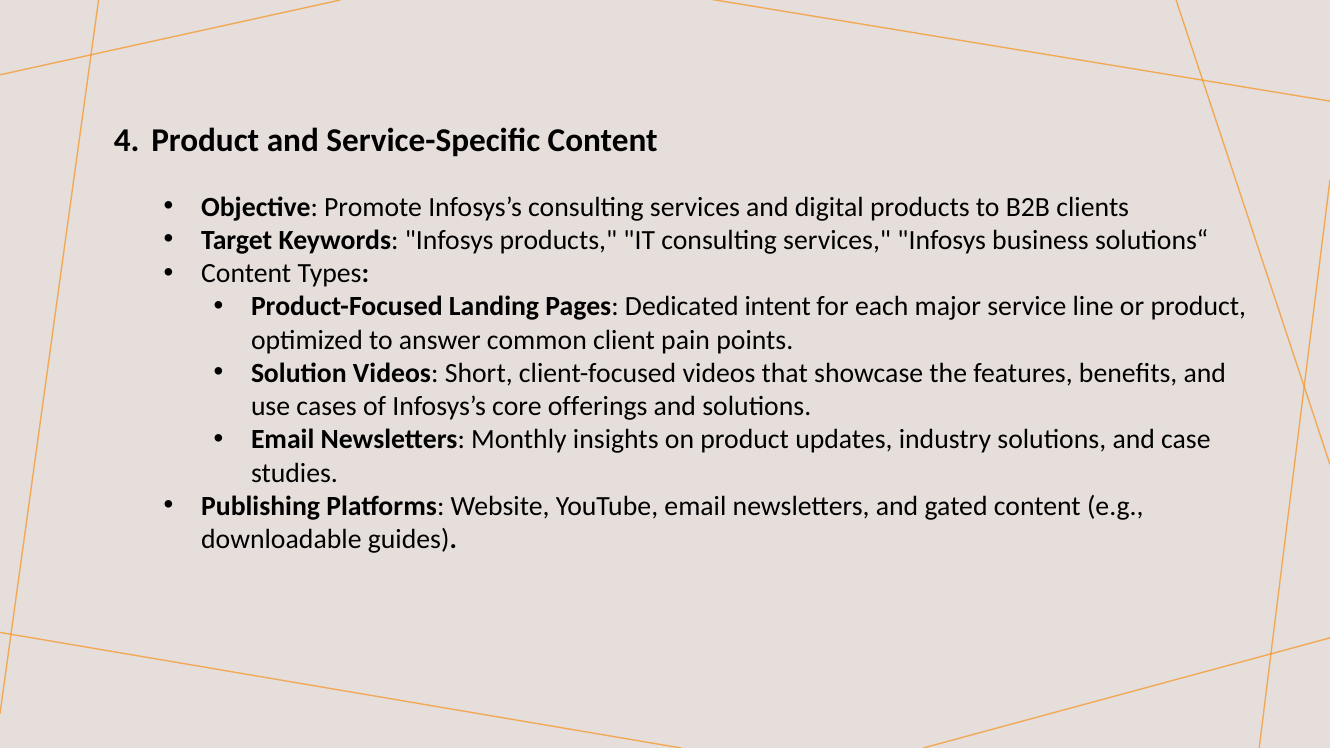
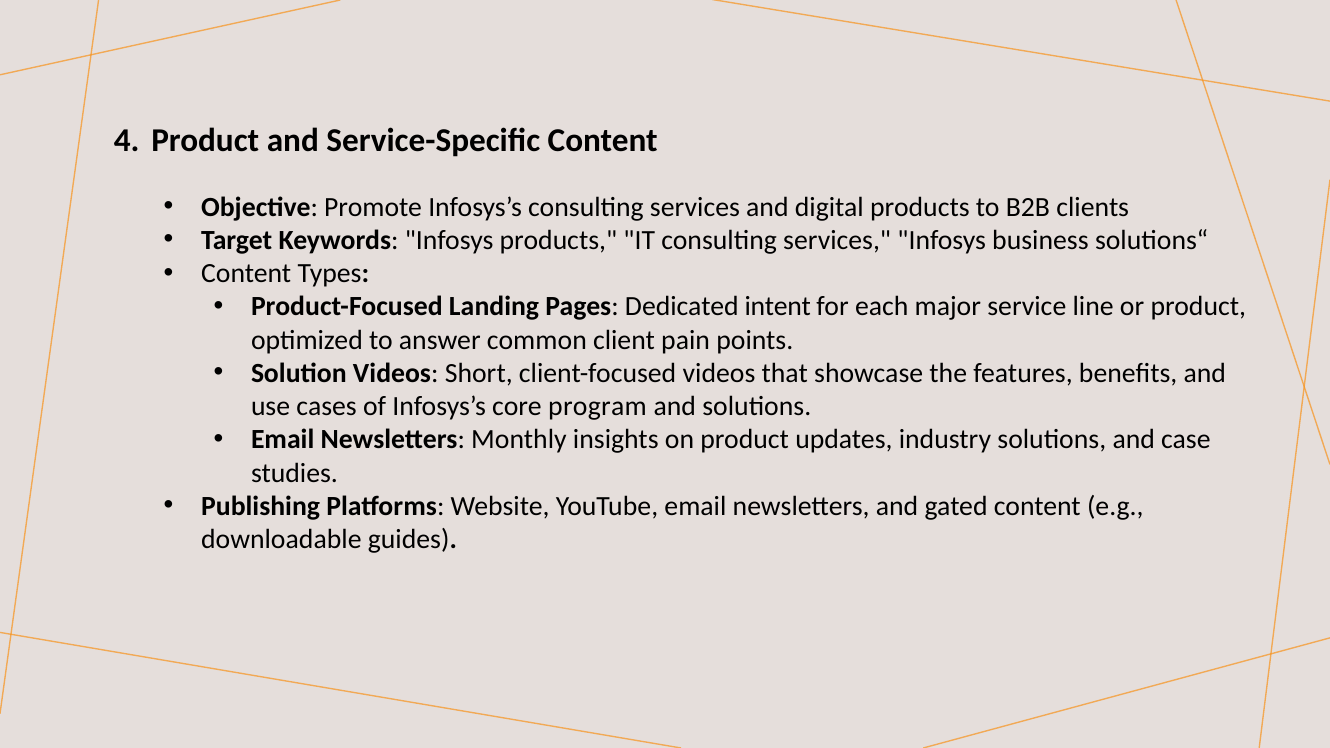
offerings: offerings -> program (597, 407)
